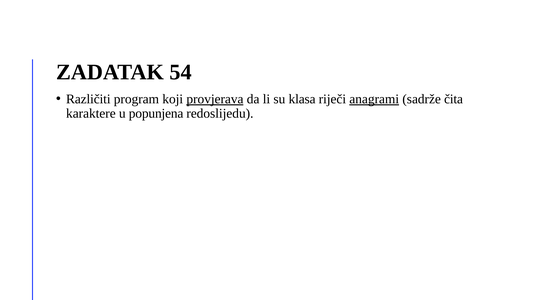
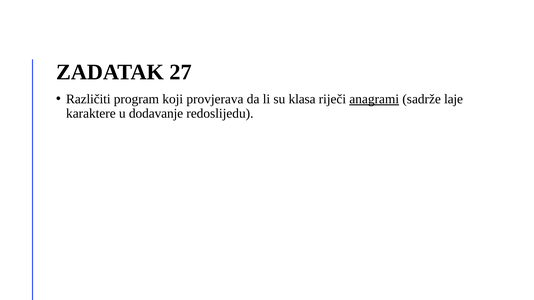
54: 54 -> 27 (181, 72)
provjerava underline: present -> none (215, 99)
čita: čita -> laje (454, 99)
popunjena: popunjena -> dodavanje (156, 114)
